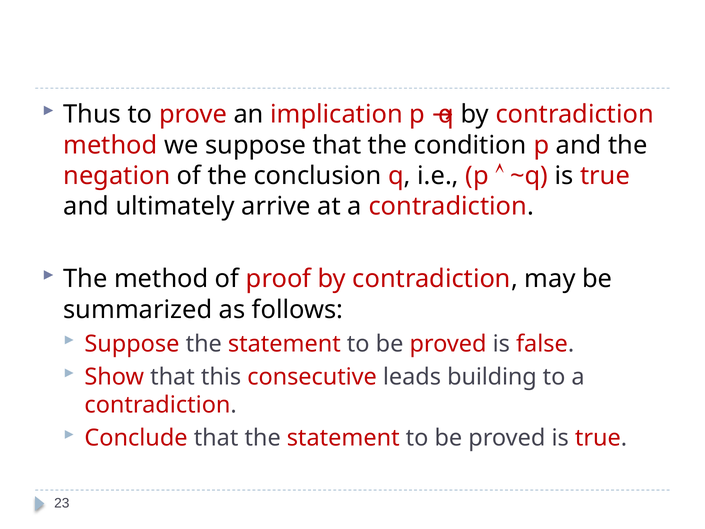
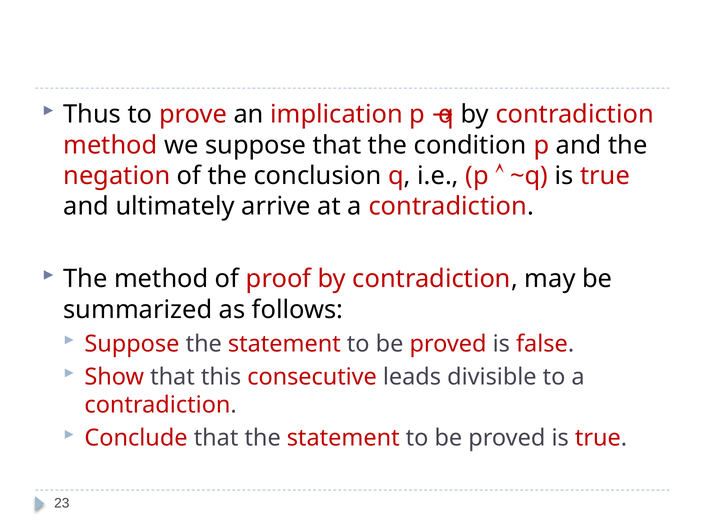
building: building -> divisible (492, 377)
